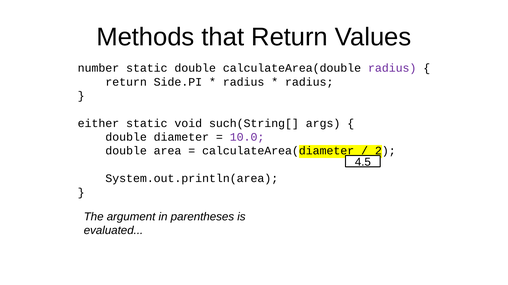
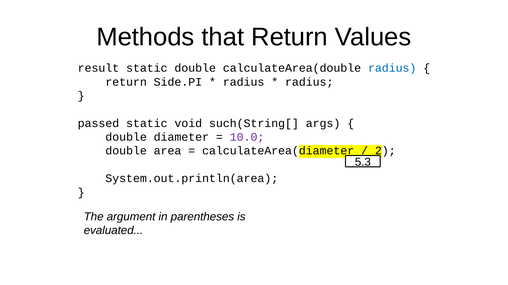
number: number -> result (98, 68)
radius colour: purple -> blue (392, 68)
either: either -> passed (98, 124)
4.5: 4.5 -> 5.3 (363, 162)
